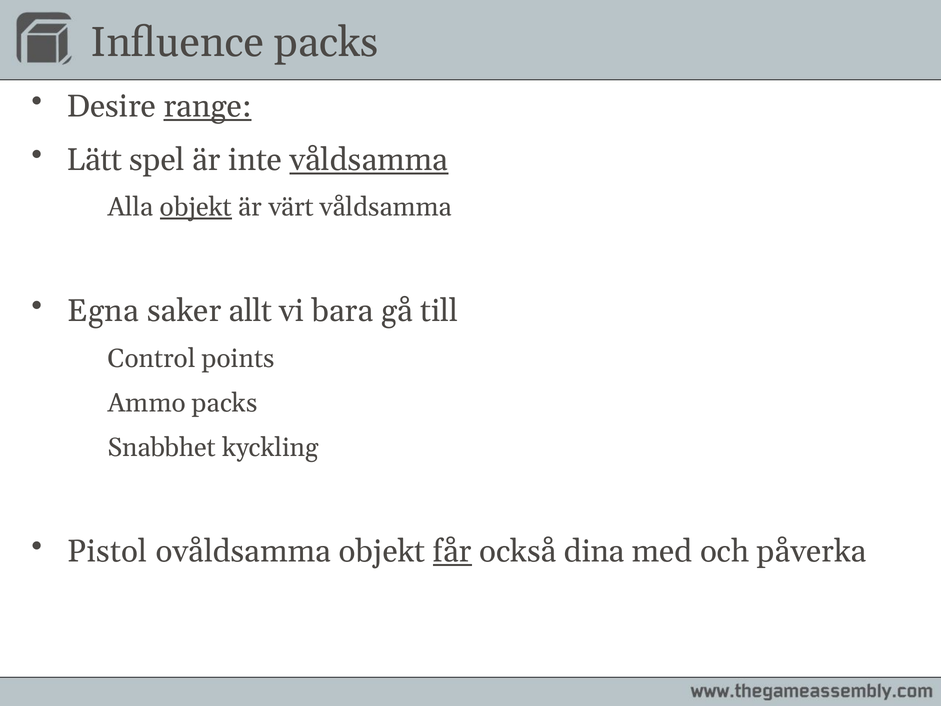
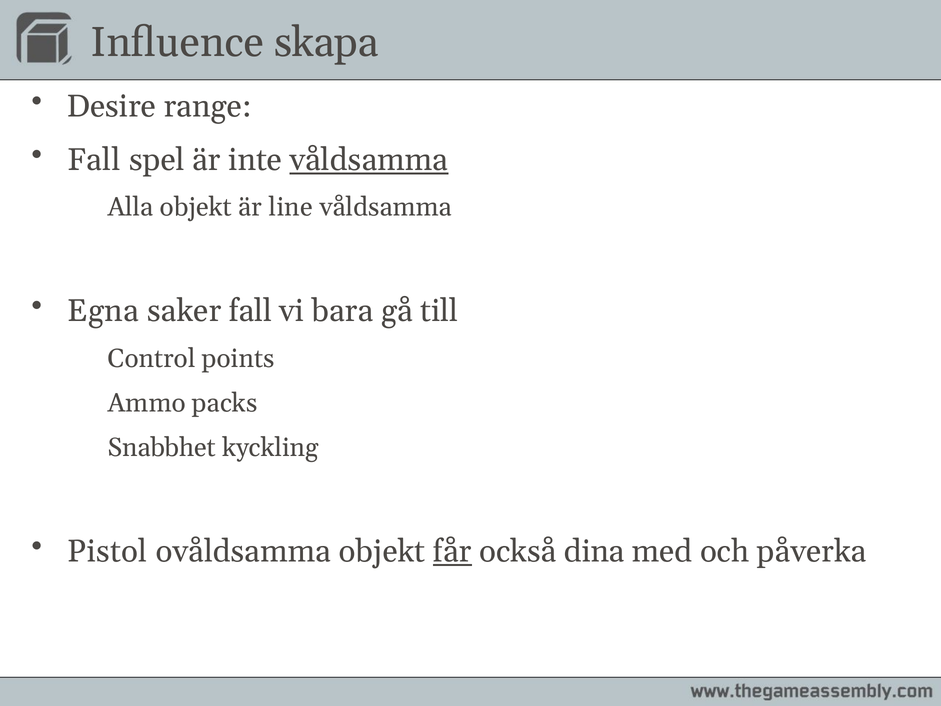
Influence packs: packs -> skapa (327, 42)
range underline: present -> none (208, 107)
Lätt: Lätt -> Fall (94, 160)
objekt underline: present -> none (196, 207)
värt: värt -> line (291, 207)
saker allt: allt -> fall (250, 311)
